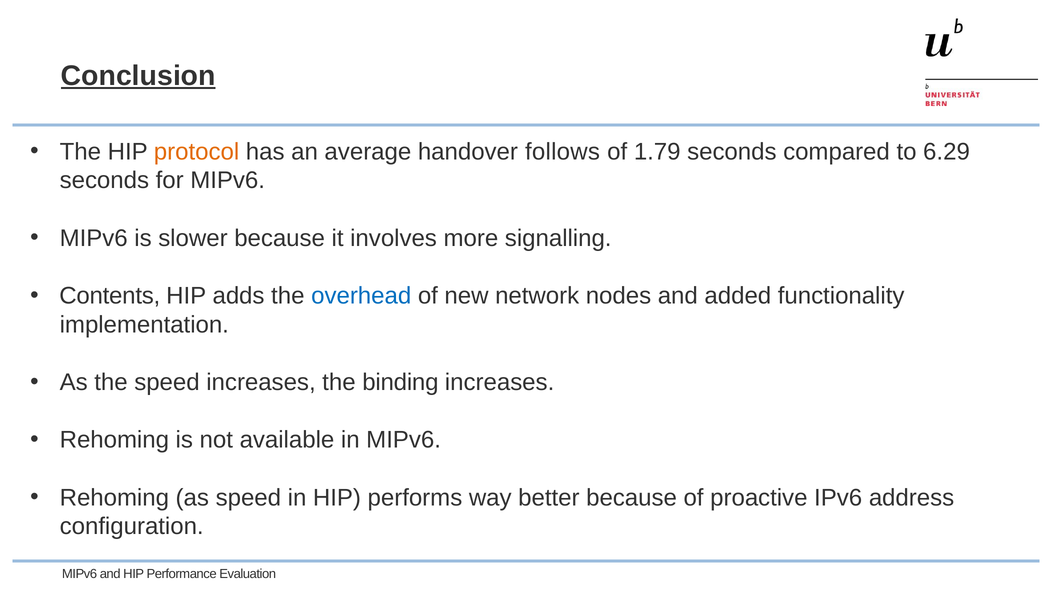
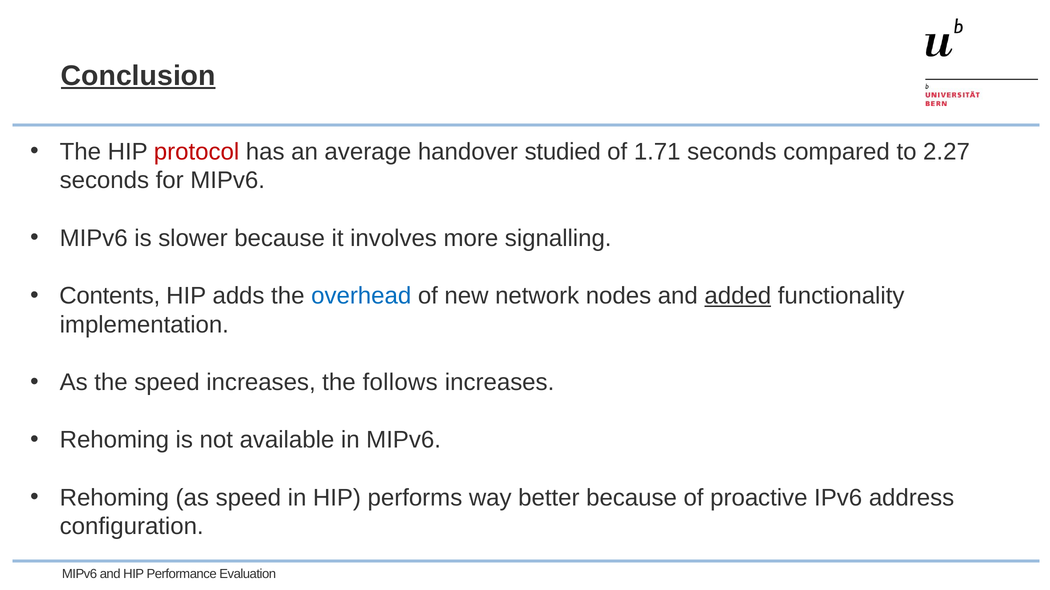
protocol colour: orange -> red (197, 152)
follows: follows -> studied (563, 152)
1.79: 1.79 -> 1.71 (657, 152)
6.29: 6.29 -> 2.27 (946, 152)
added underline: none -> present (738, 296)
binding: binding -> follows (400, 383)
